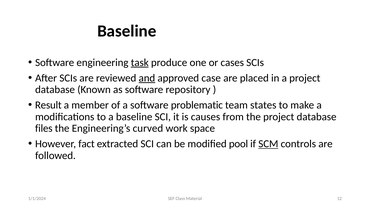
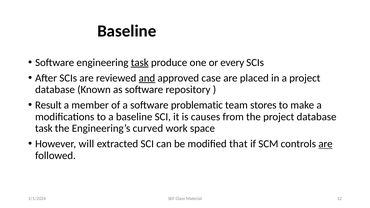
cases: cases -> every (232, 63)
states: states -> stores (263, 105)
files: files -> task (44, 128)
fact: fact -> will (86, 144)
pool: pool -> that (238, 144)
SCM underline: present -> none (268, 144)
are underline: none -> present (326, 144)
